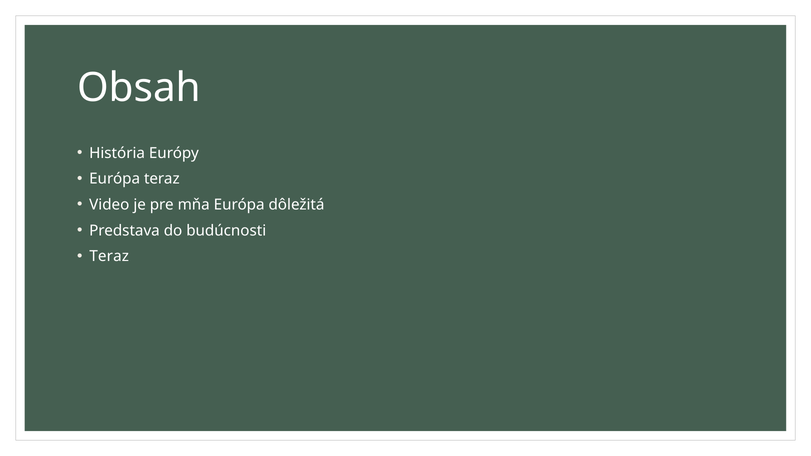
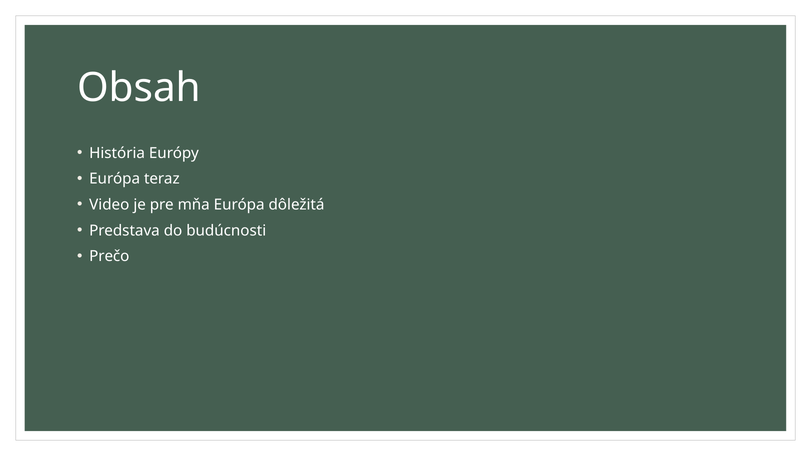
Teraz: Teraz -> Prečo (109, 257)
